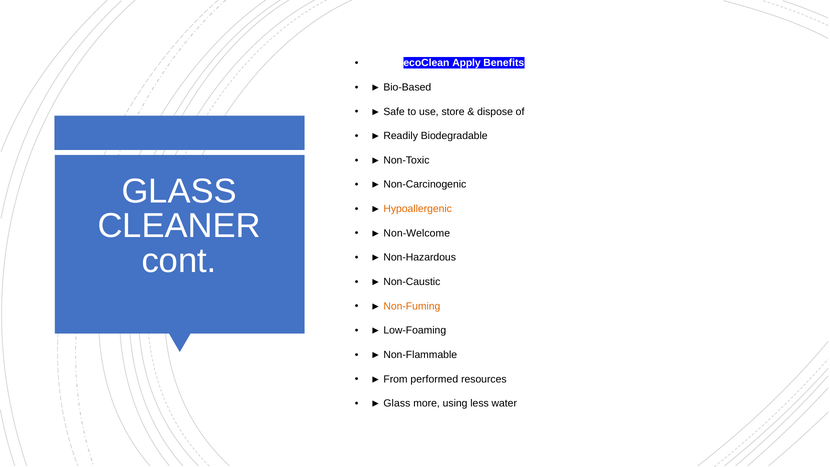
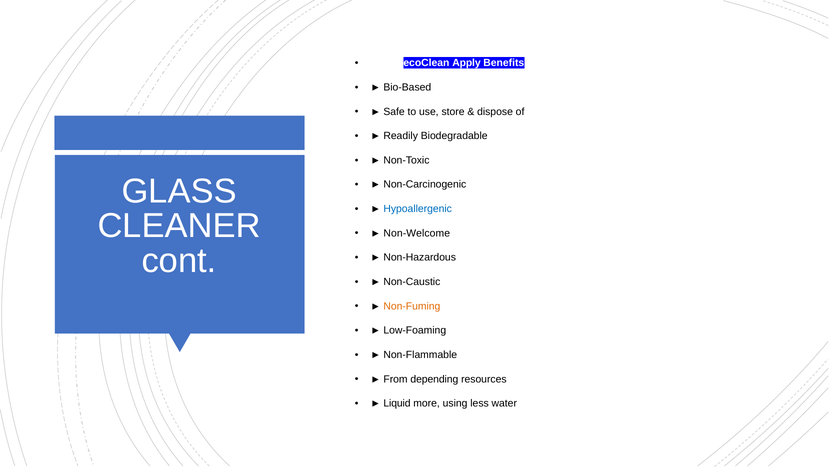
Hypoallergenic colour: orange -> blue (418, 209)
performed: performed -> depending (434, 379)
Glass: Glass -> Liquid (397, 403)
